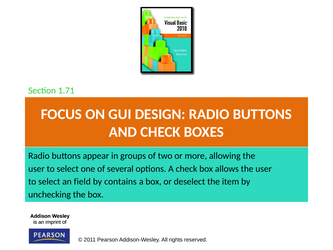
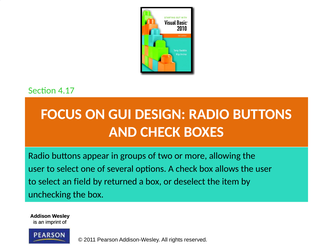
1.71: 1.71 -> 4.17 (66, 91)
contains: contains -> returned (121, 181)
